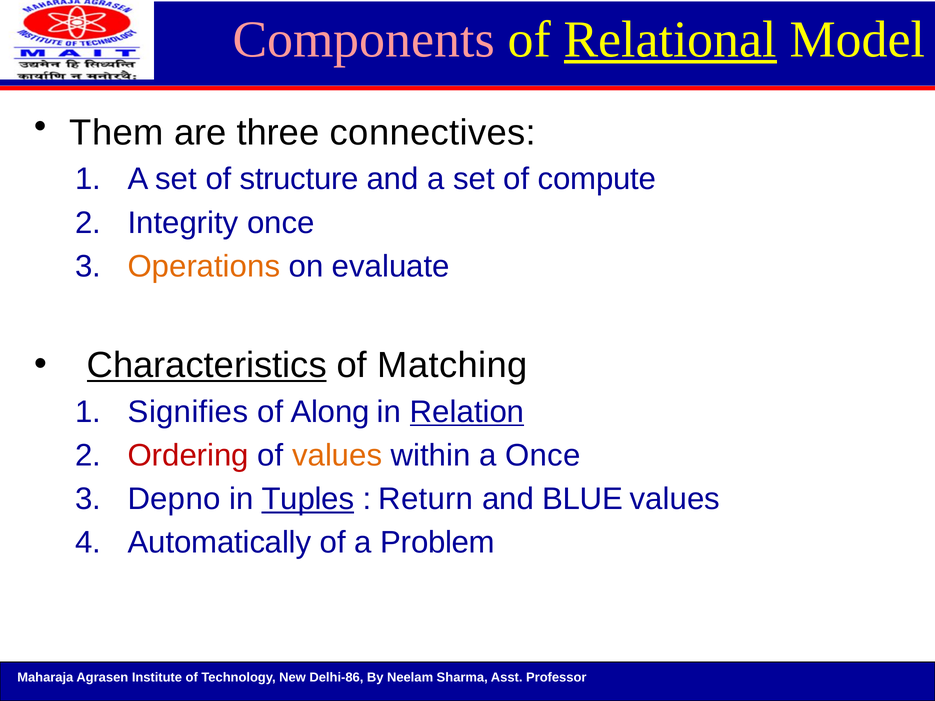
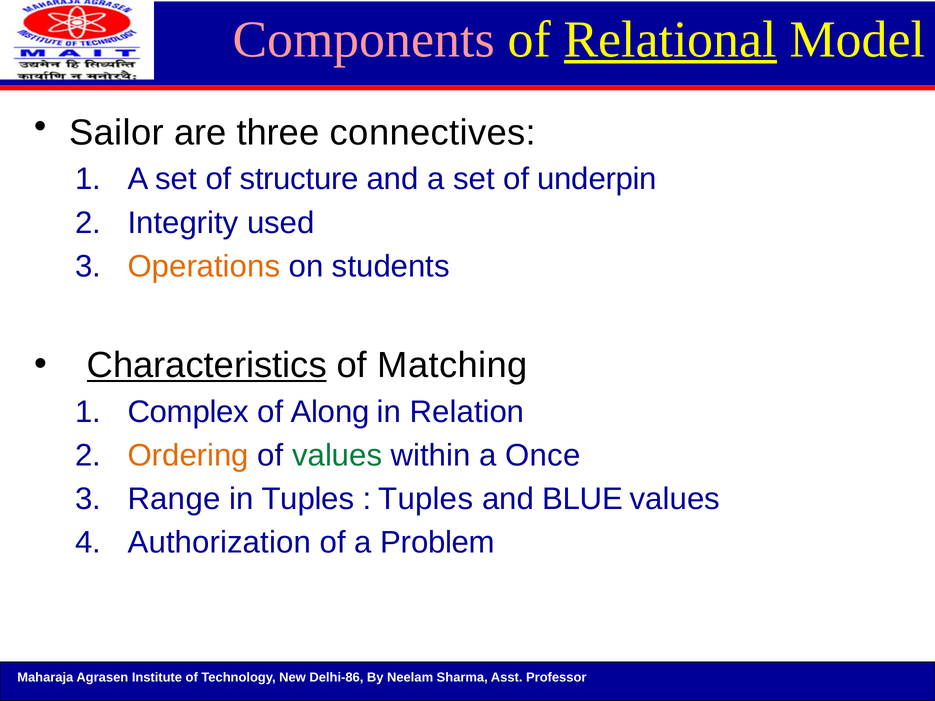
Them: Them -> Sailor (117, 133)
compute: compute -> underpin (597, 179)
Integrity once: once -> used (281, 223)
evaluate: evaluate -> students (391, 266)
Signifies: Signifies -> Complex (188, 412)
Relation underline: present -> none (467, 412)
Ordering colour: red -> orange (188, 456)
values colour: orange -> green (337, 456)
Depno: Depno -> Range (174, 499)
Tuples underline: present -> none (308, 499)
Return: Return -> Tuples (426, 499)
Automatically: Automatically -> Authorization (219, 543)
